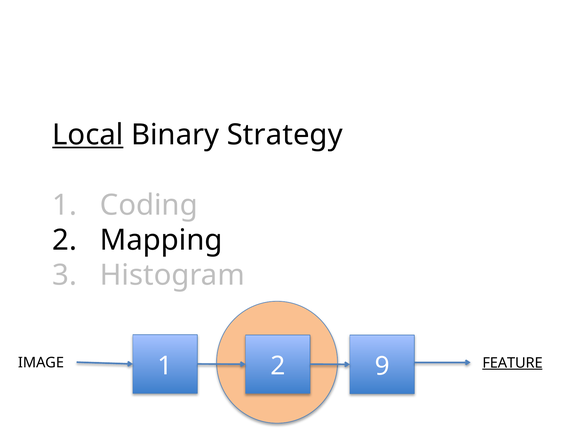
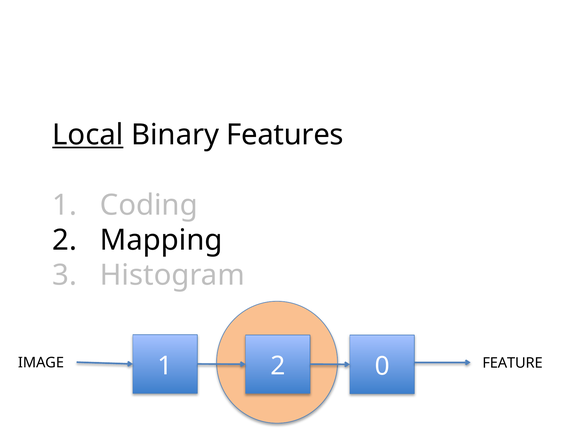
Strategy: Strategy -> Features (285, 135)
9: 9 -> 0 (382, 367)
FEATURE underline: present -> none (513, 363)
